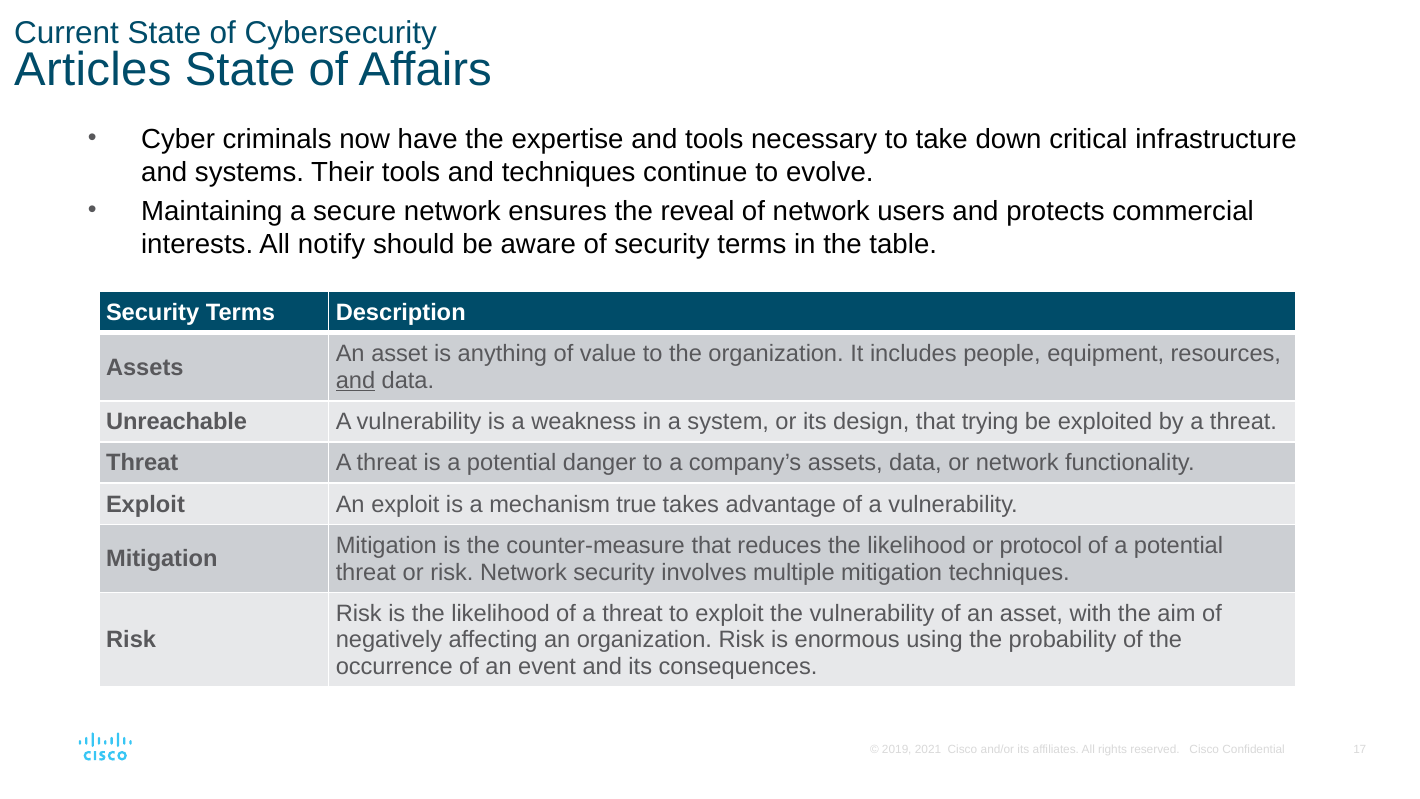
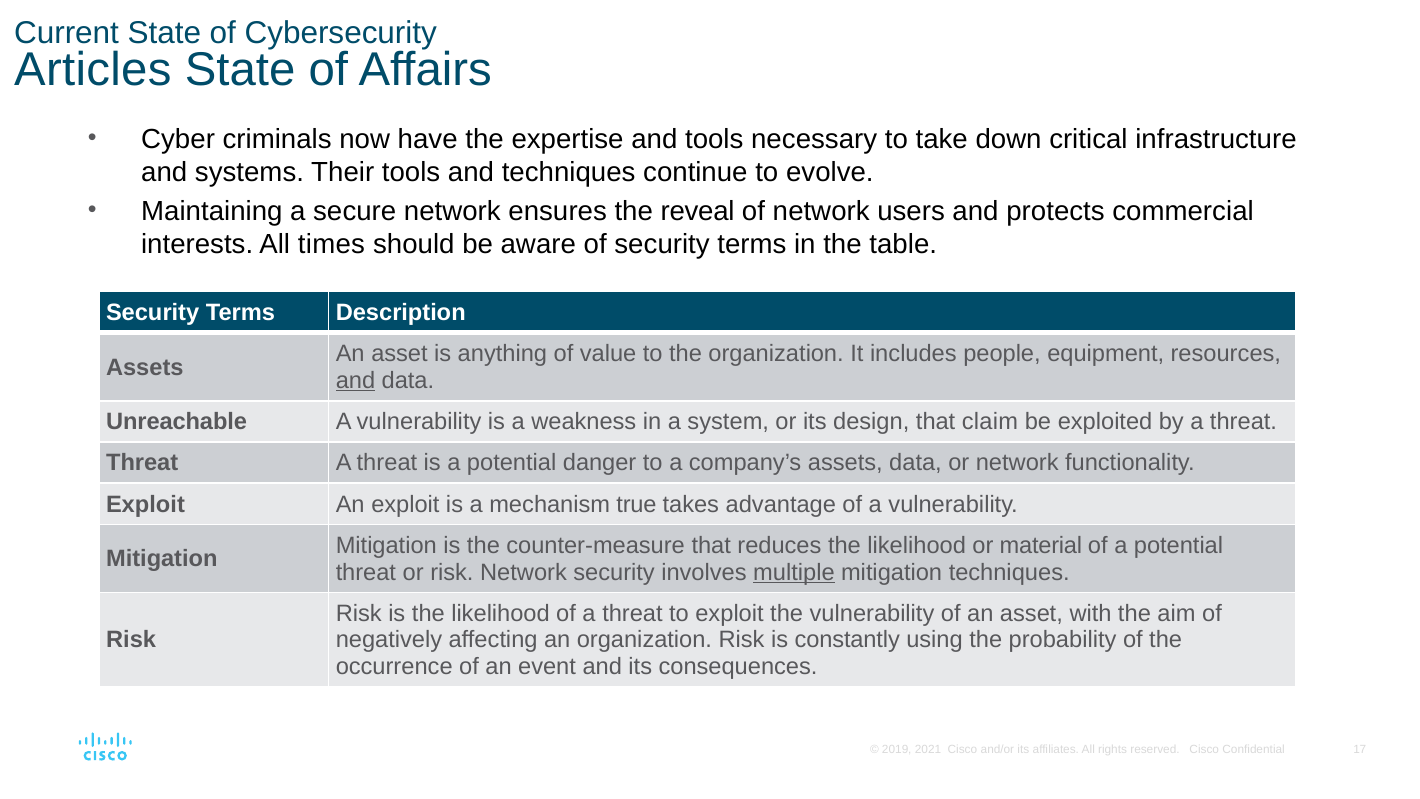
notify: notify -> times (331, 244)
trying: trying -> claim (990, 422)
protocol: protocol -> material (1041, 546)
multiple underline: none -> present (794, 572)
enormous: enormous -> constantly (847, 640)
